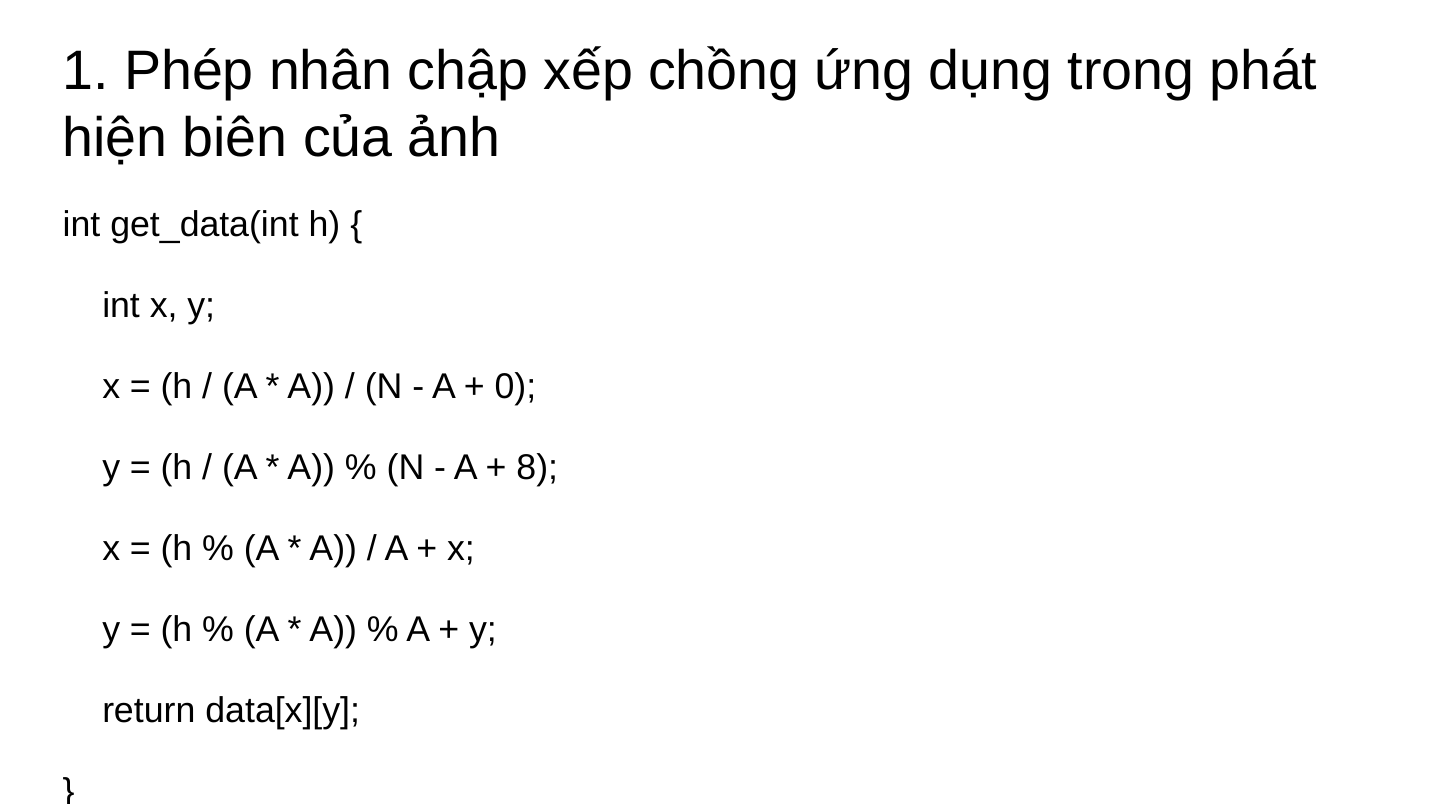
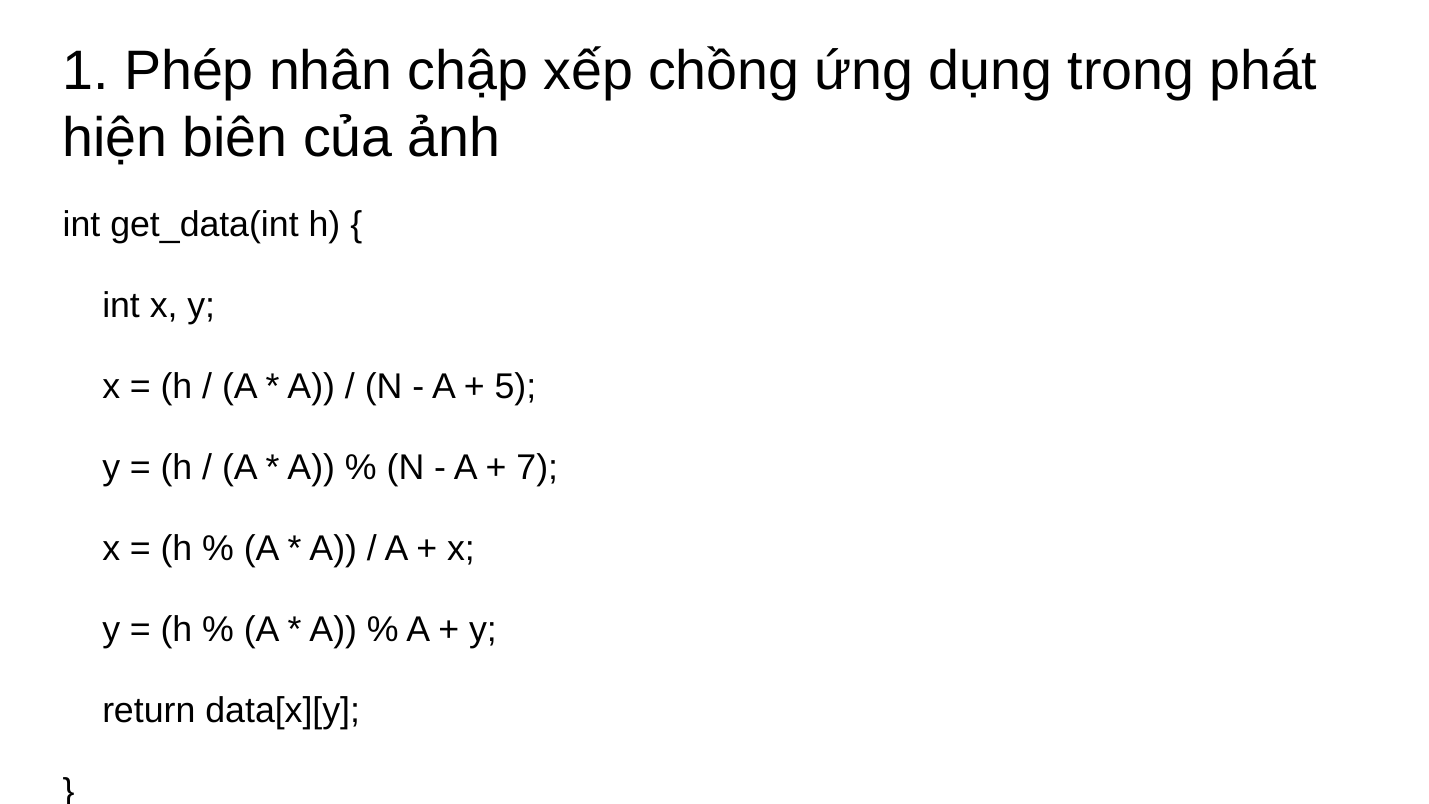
0: 0 -> 5 (515, 387)
8: 8 -> 7 (537, 468)
